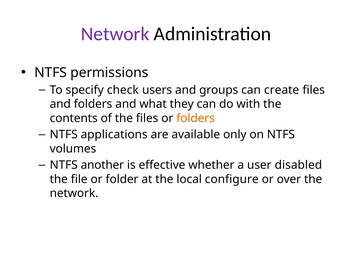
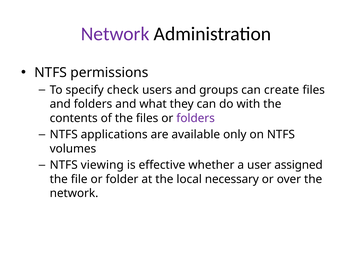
folders colour: orange -> purple (196, 118)
another: another -> viewing (102, 165)
disabled: disabled -> assigned (299, 165)
configure: configure -> necessary (232, 179)
